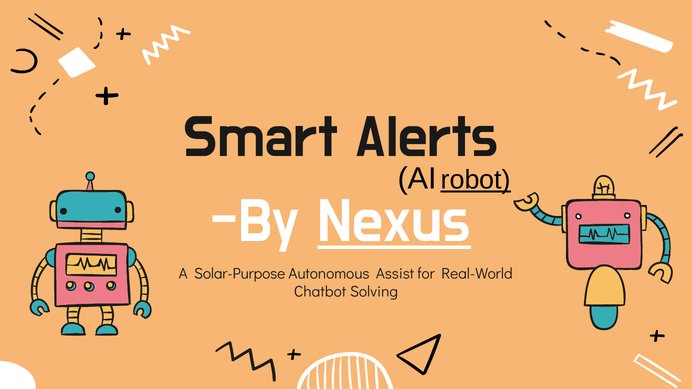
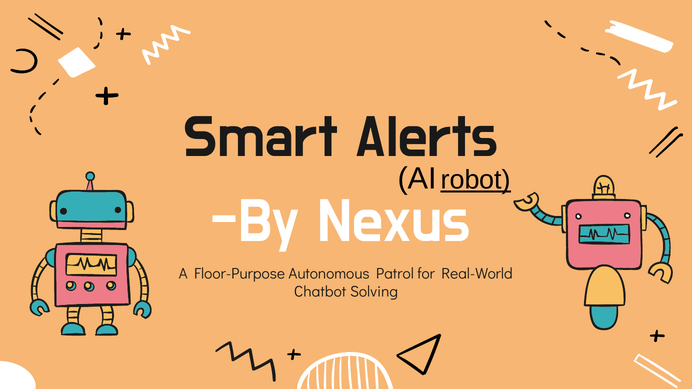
Nexus underline: present -> none (394, 221)
Solar-Purpose: Solar-Purpose -> Floor-Purpose (240, 274)
Assist: Assist -> Patrol (395, 274)
